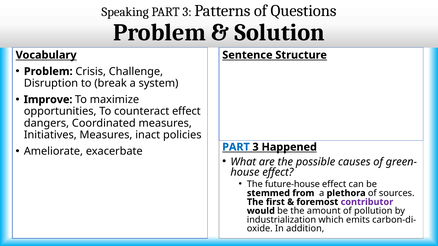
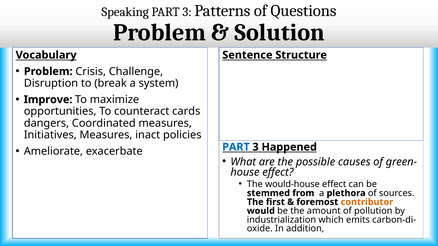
counteract effect: effect -> cards (186, 112)
future-house: future-house -> would-house (292, 185)
contributor colour: purple -> orange (367, 202)
